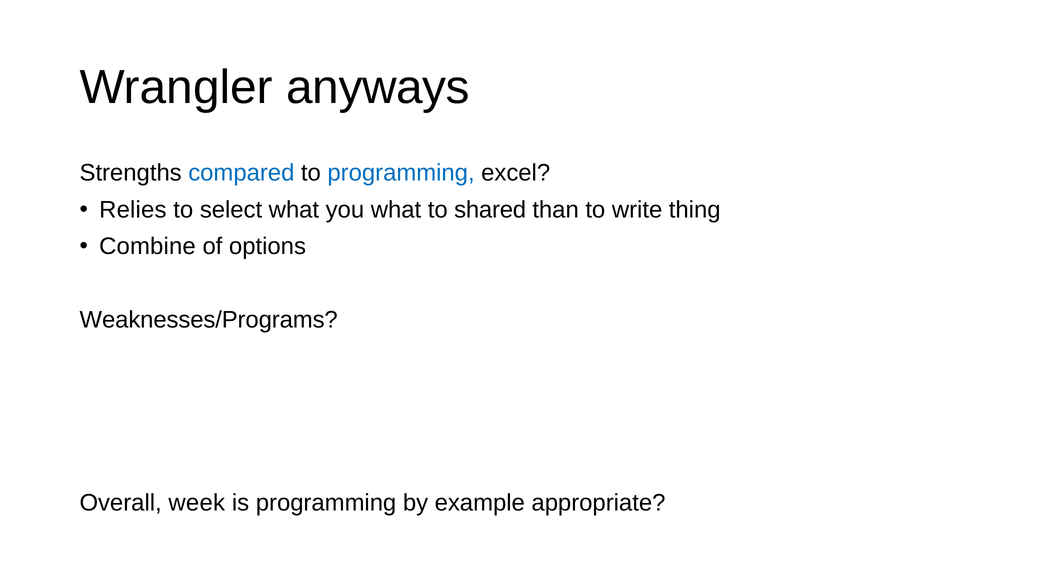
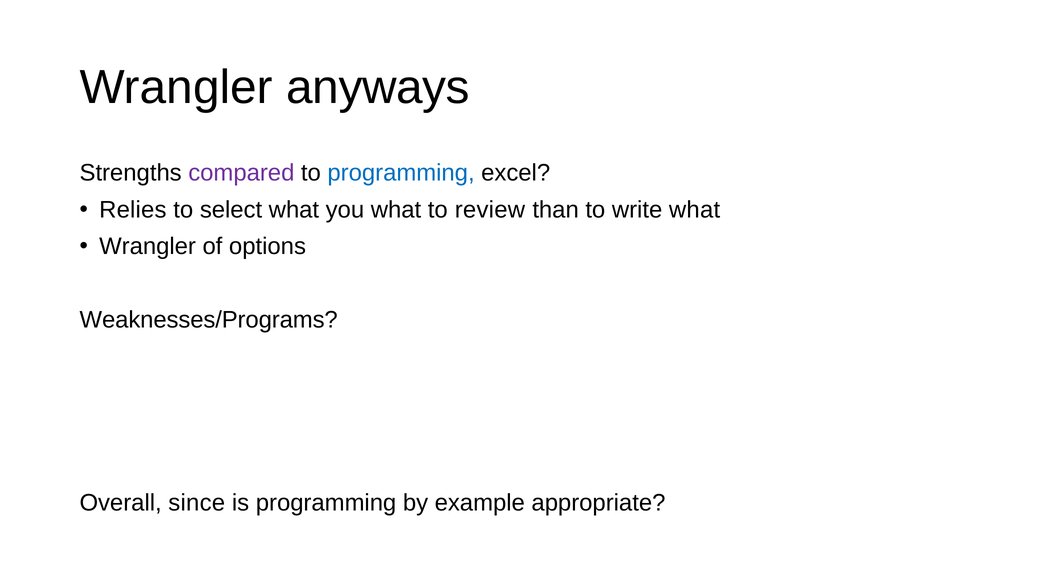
compared colour: blue -> purple (241, 173)
shared: shared -> review (490, 210)
write thing: thing -> what (695, 210)
Combine: Combine -> Wrangler (148, 246)
week: week -> since (197, 503)
